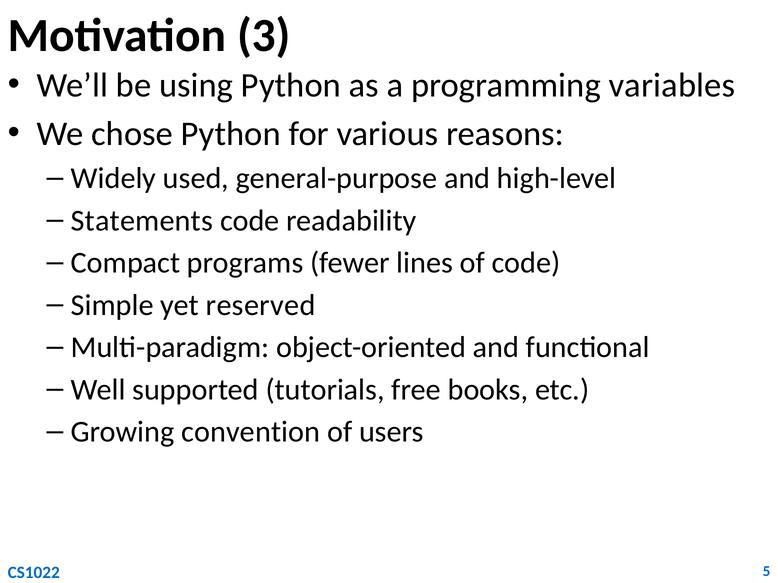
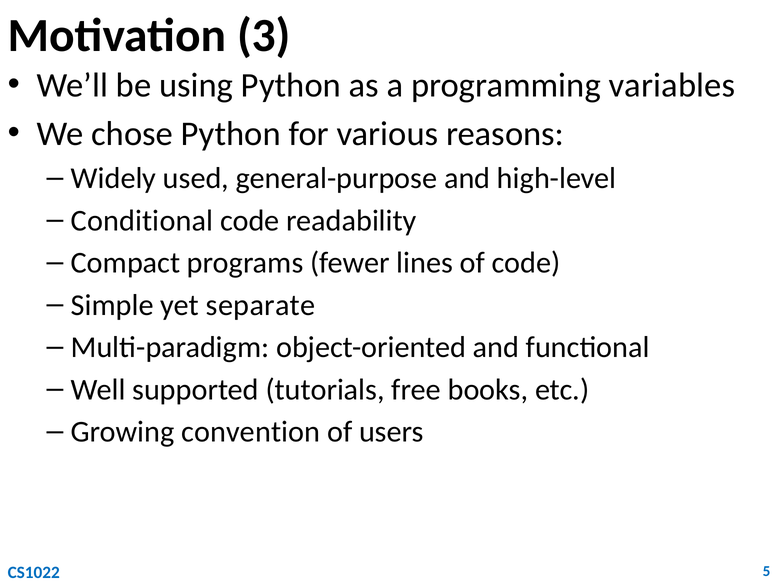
Statements: Statements -> Conditional (142, 221)
reserved: reserved -> separate (261, 305)
